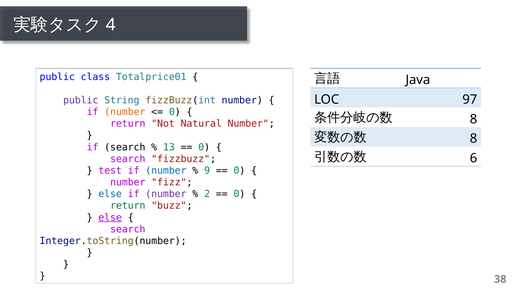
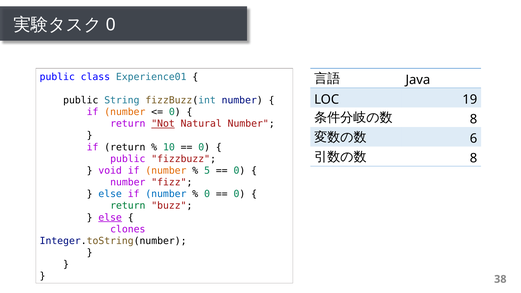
4: 4 -> 0 (111, 25)
Totalprice01: Totalprice01 -> Experience01 (151, 77)
97: 97 -> 19 (470, 100)
public colour: purple -> black (81, 100)
Not underline: none -> present (163, 124)
8: 8 -> 6 (473, 139)
if search: search -> return (125, 147)
13: 13 -> 10 (169, 147)
6: 6 -> 8 (473, 158)
search: search -> public (128, 159)
test: test -> void (110, 171)
number colour: blue -> orange (166, 171)
9: 9 -> 5 (207, 171)
number colour: purple -> blue (166, 194)
2: 2 -> 0 (207, 194)
search: search -> clones (128, 229)
